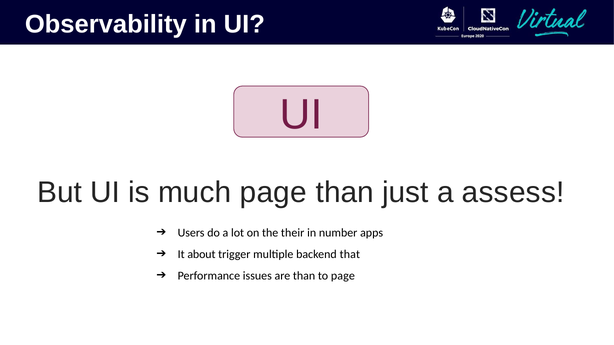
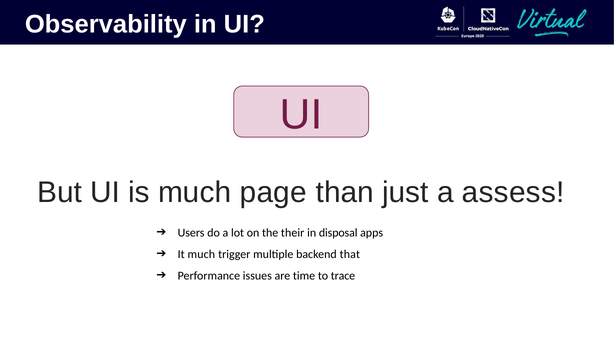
number: number -> disposal (338, 233)
It about: about -> much (201, 254)
are than: than -> time (304, 276)
to page: page -> trace (343, 276)
